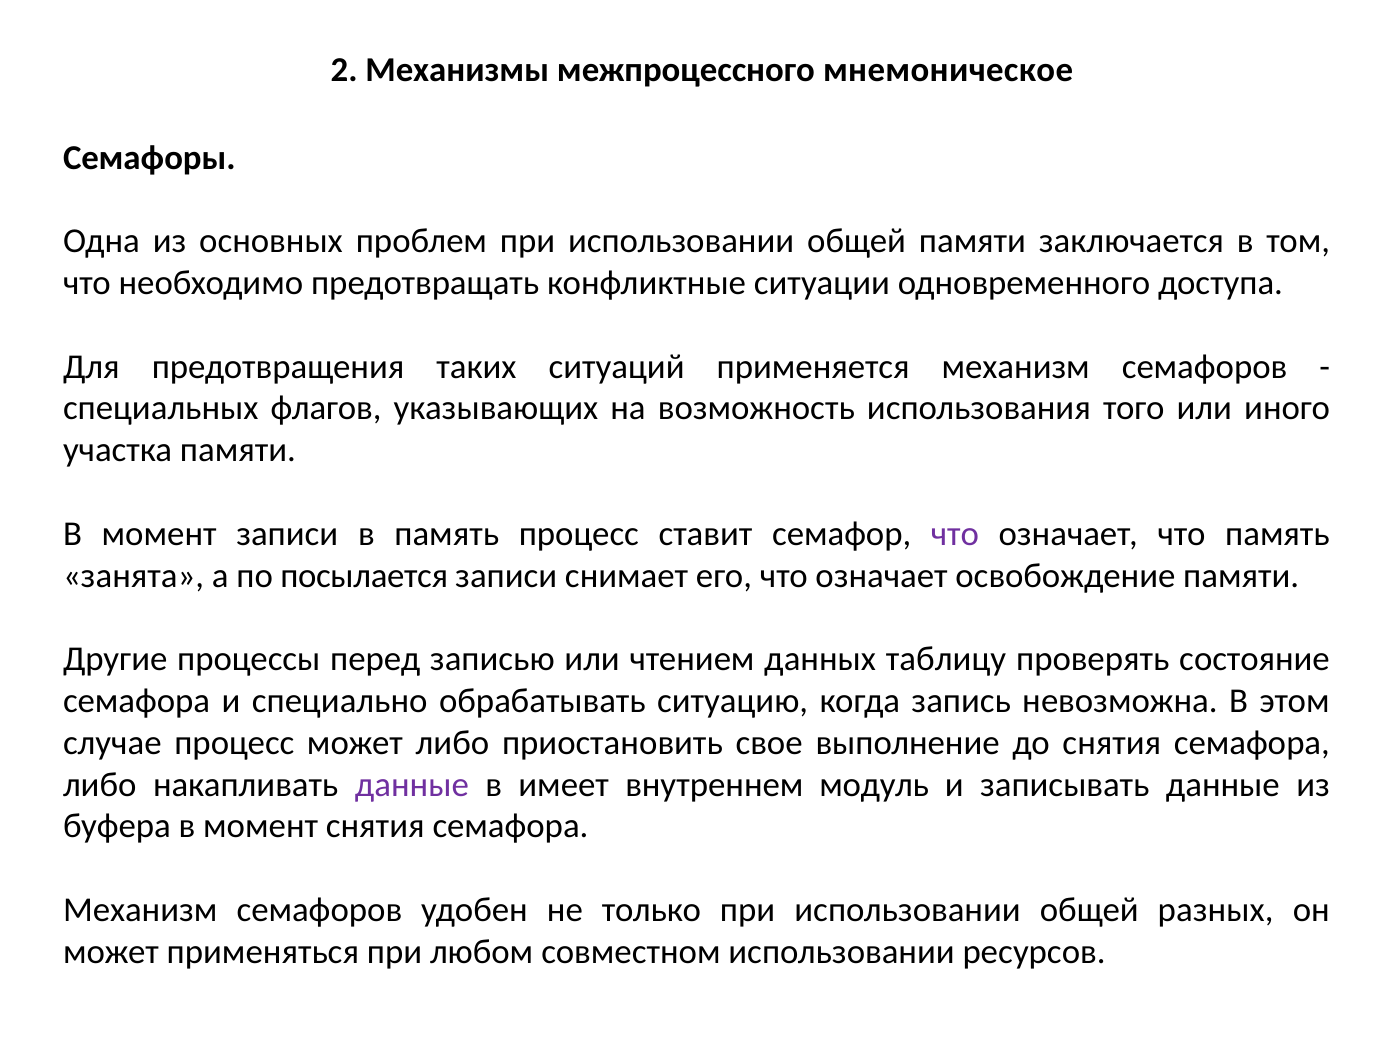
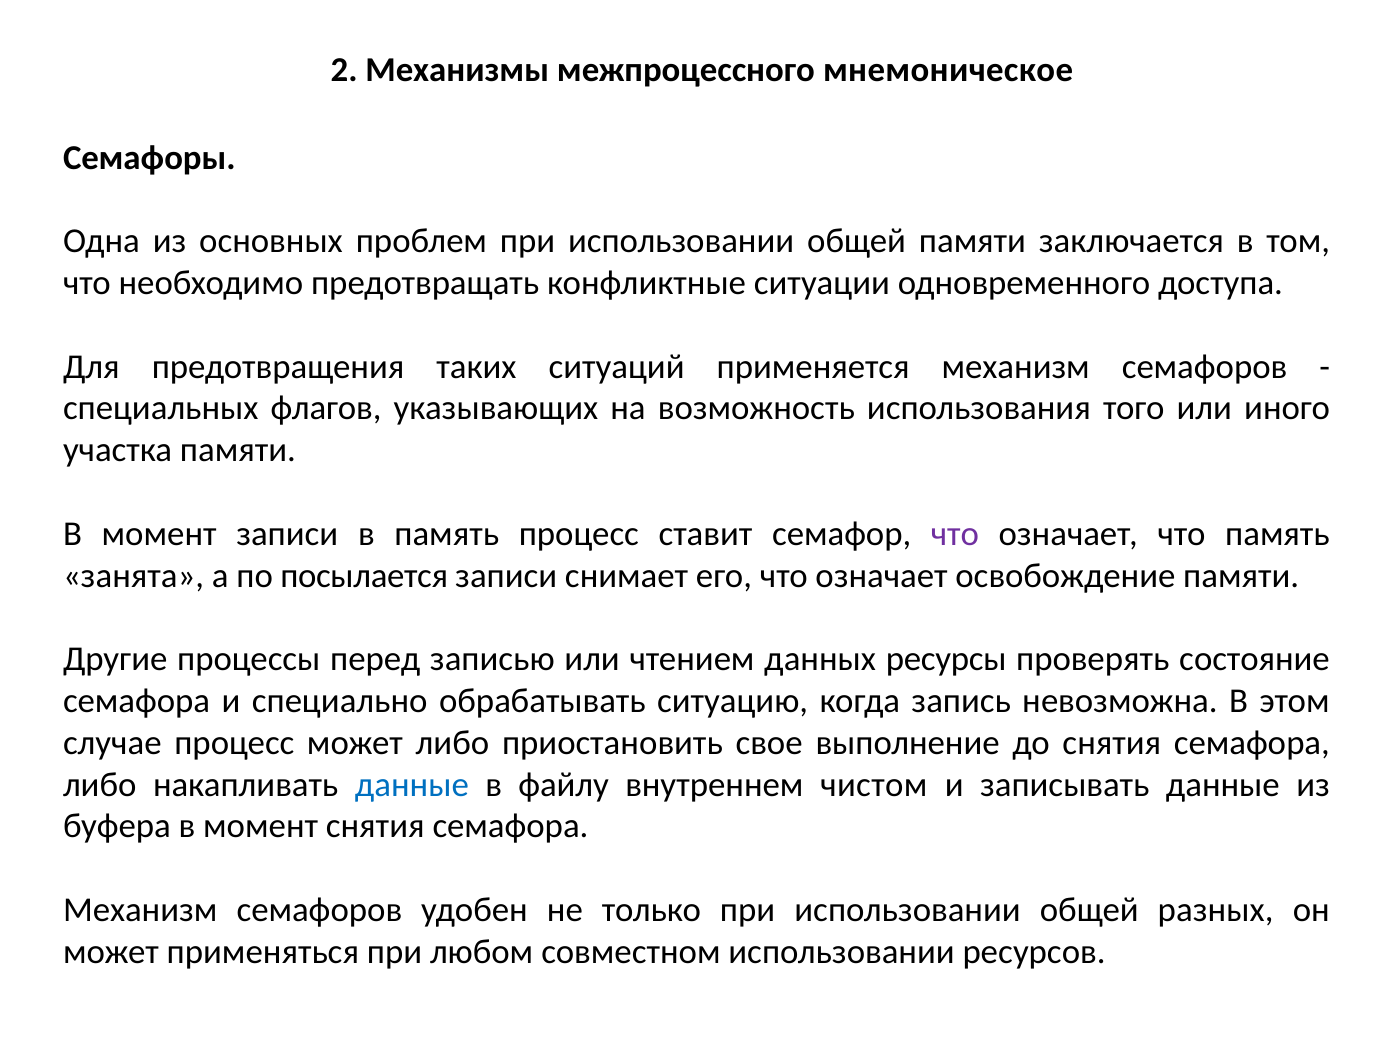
таблицу: таблицу -> ресурсы (946, 660)
данные colour: purple -> blue (412, 785)
имеет: имеет -> файлу (564, 785)
модуль: модуль -> чистом (874, 785)
